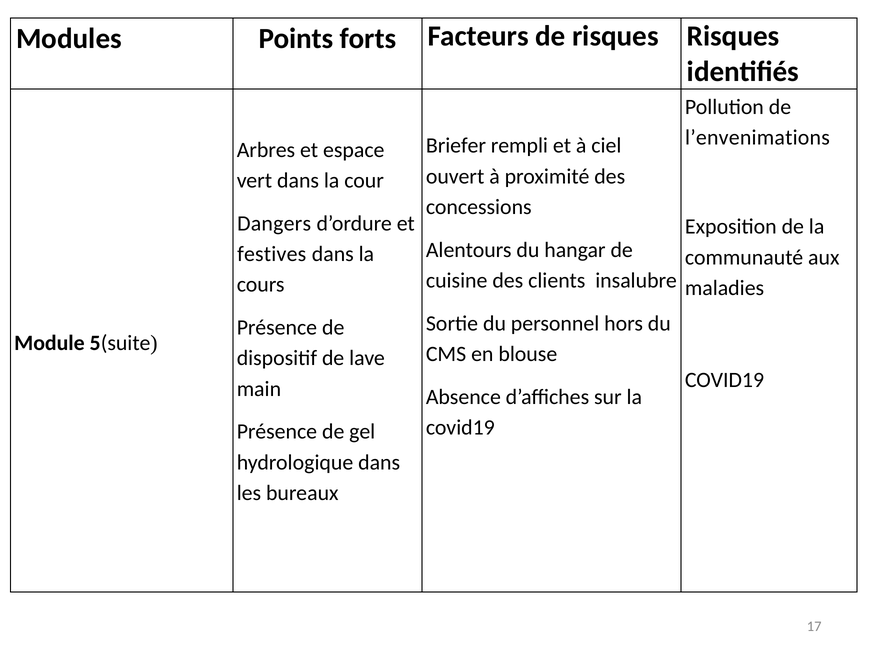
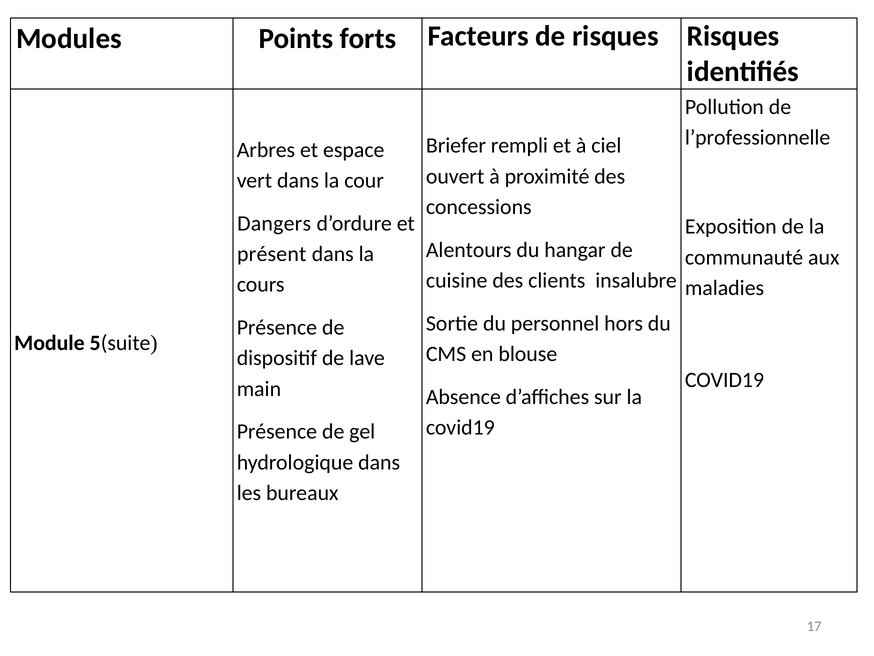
l’envenimations: l’envenimations -> l’professionnelle (758, 137)
festives: festives -> présent (272, 254)
